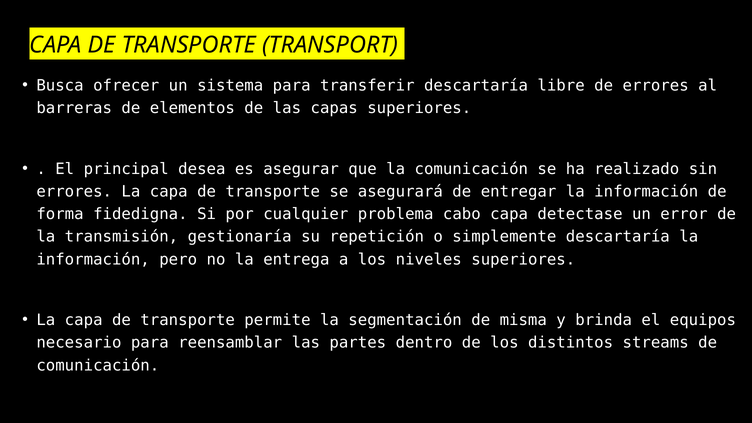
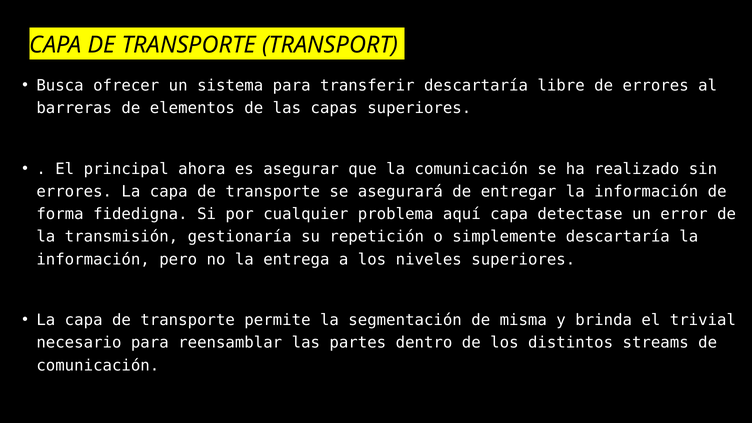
desea: desea -> ahora (202, 169)
cabo: cabo -> aquí (462, 214)
equipos: equipos -> trivial (703, 320)
